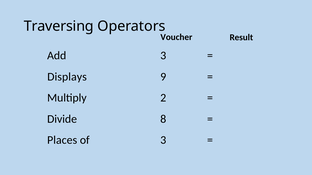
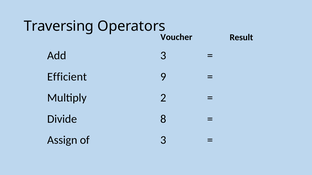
Displays: Displays -> Efficient (67, 77)
Places: Places -> Assign (62, 140)
